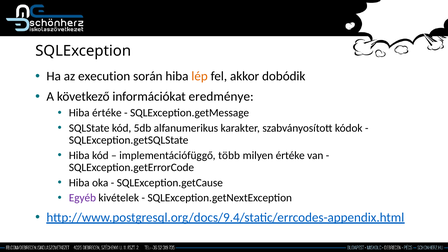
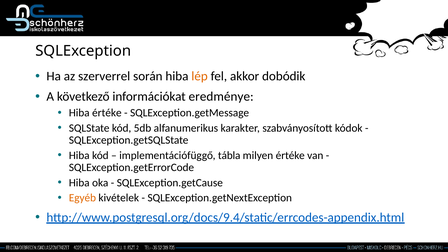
execution: execution -> szerverrel (104, 76)
több: több -> tábla (229, 155)
Egyéb colour: purple -> orange (82, 198)
